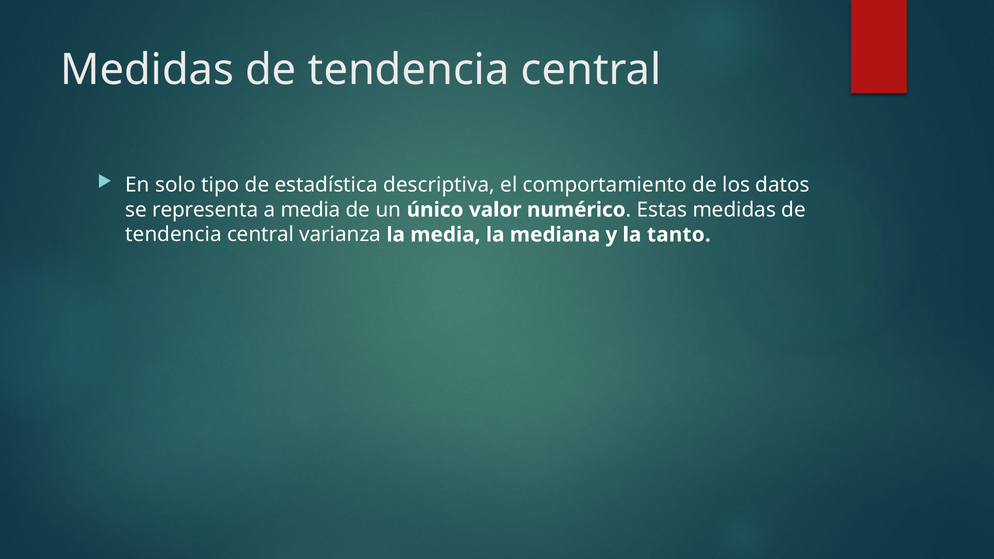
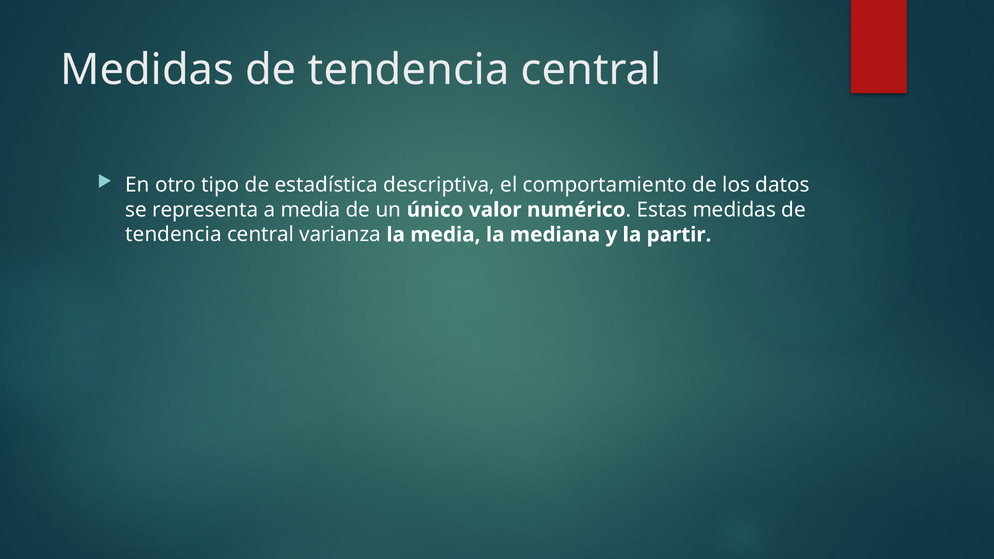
solo: solo -> otro (176, 185)
tanto: tanto -> partir (679, 235)
